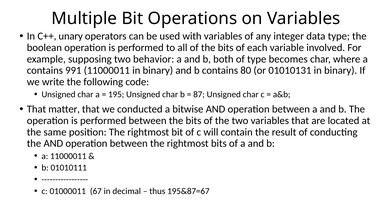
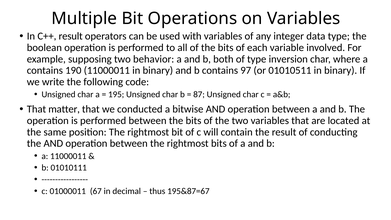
C++ unary: unary -> result (71, 36)
becomes: becomes -> inversion (288, 59)
991: 991 -> 190 (73, 70)
80: 80 -> 97 (246, 70)
01010131: 01010131 -> 01010511 (290, 70)
